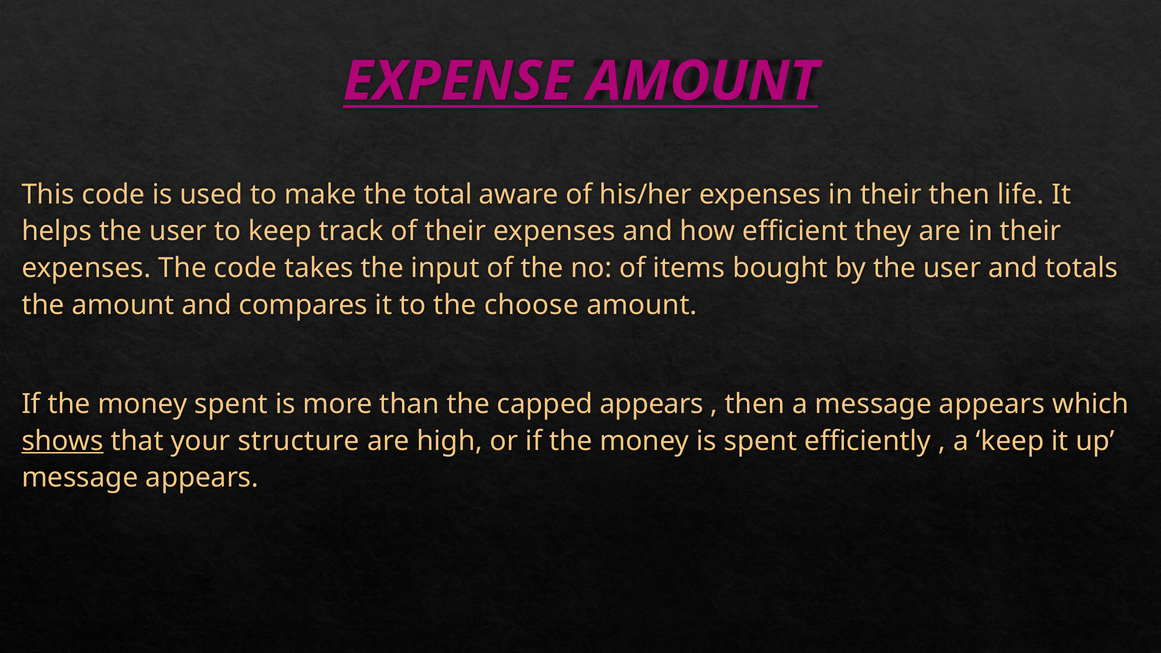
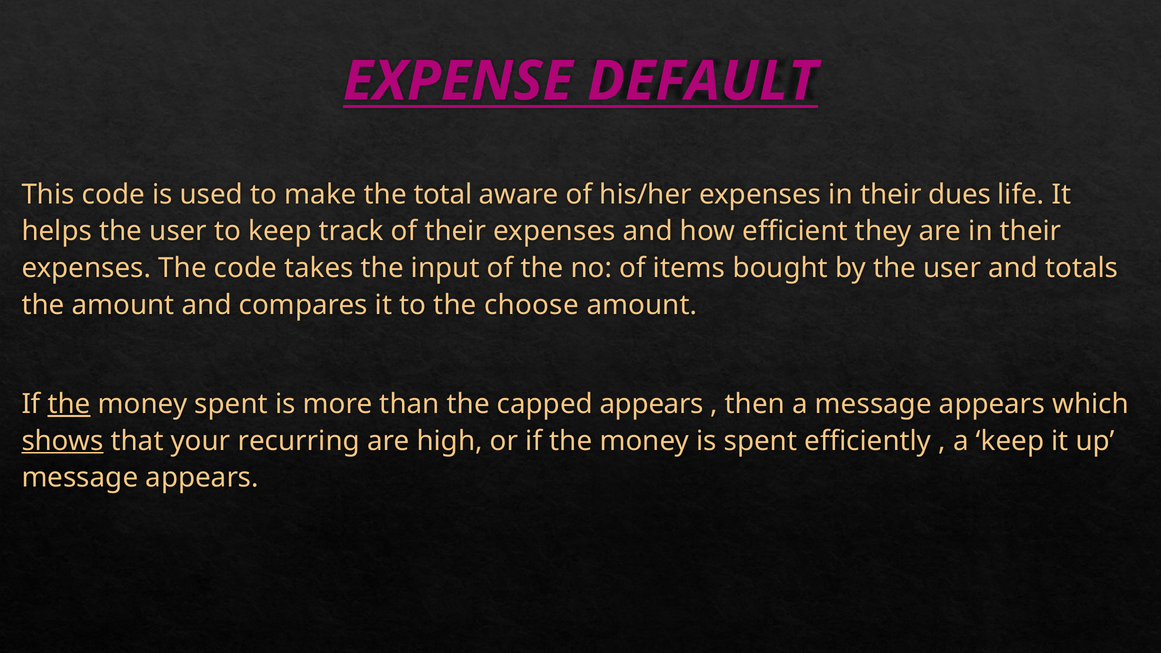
EXPENSE AMOUNT: AMOUNT -> DEFAULT (702, 81)
their then: then -> dues (960, 195)
the underline: none -> present (69, 404)
structure: structure -> recurring (299, 441)
